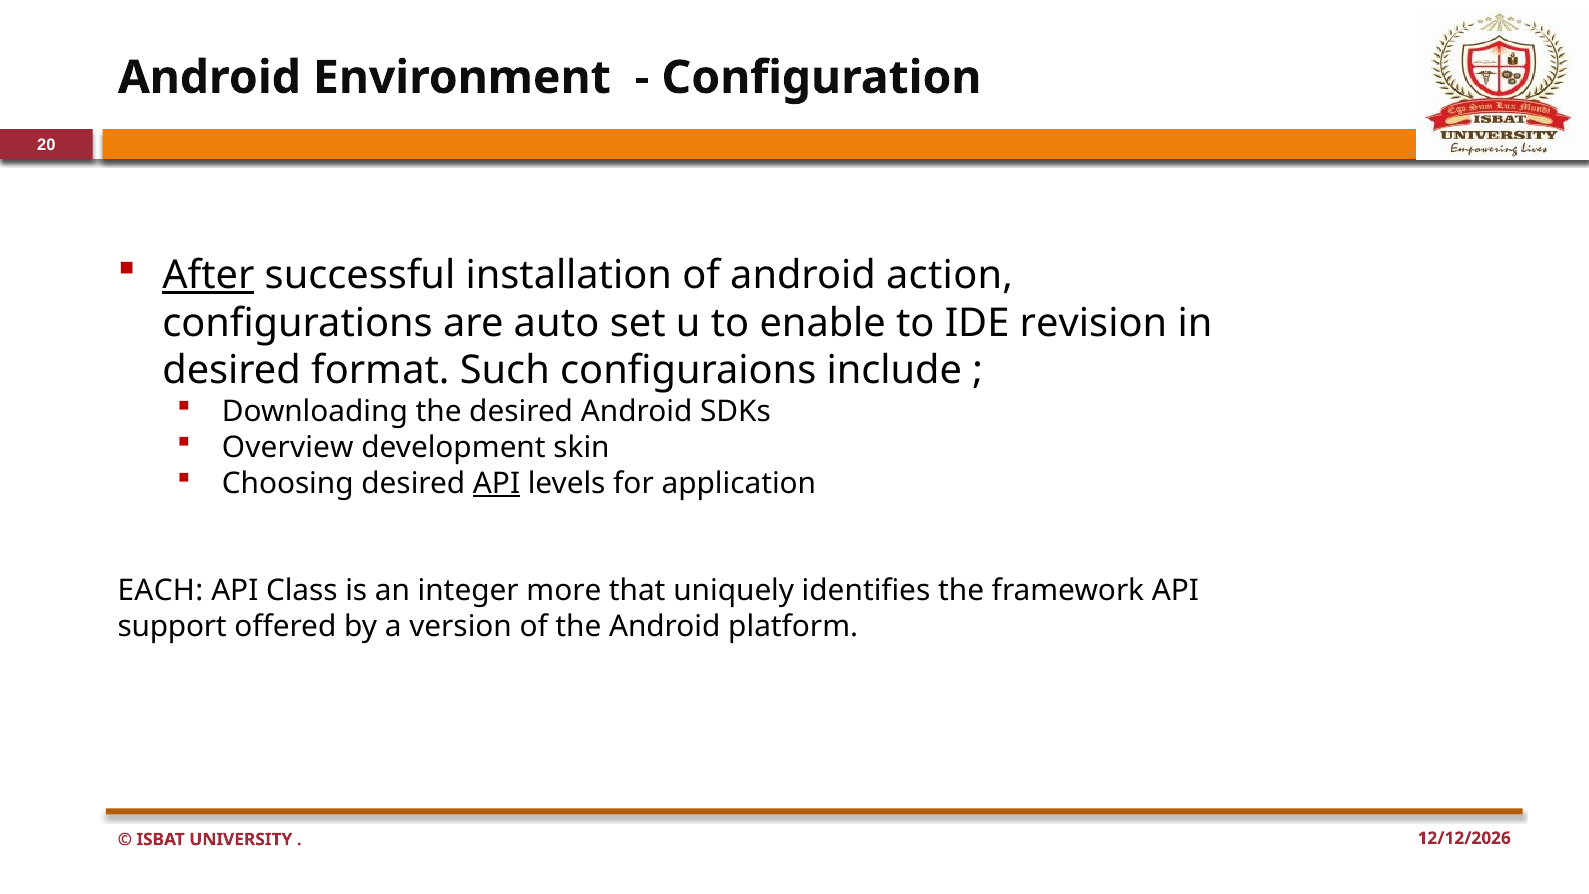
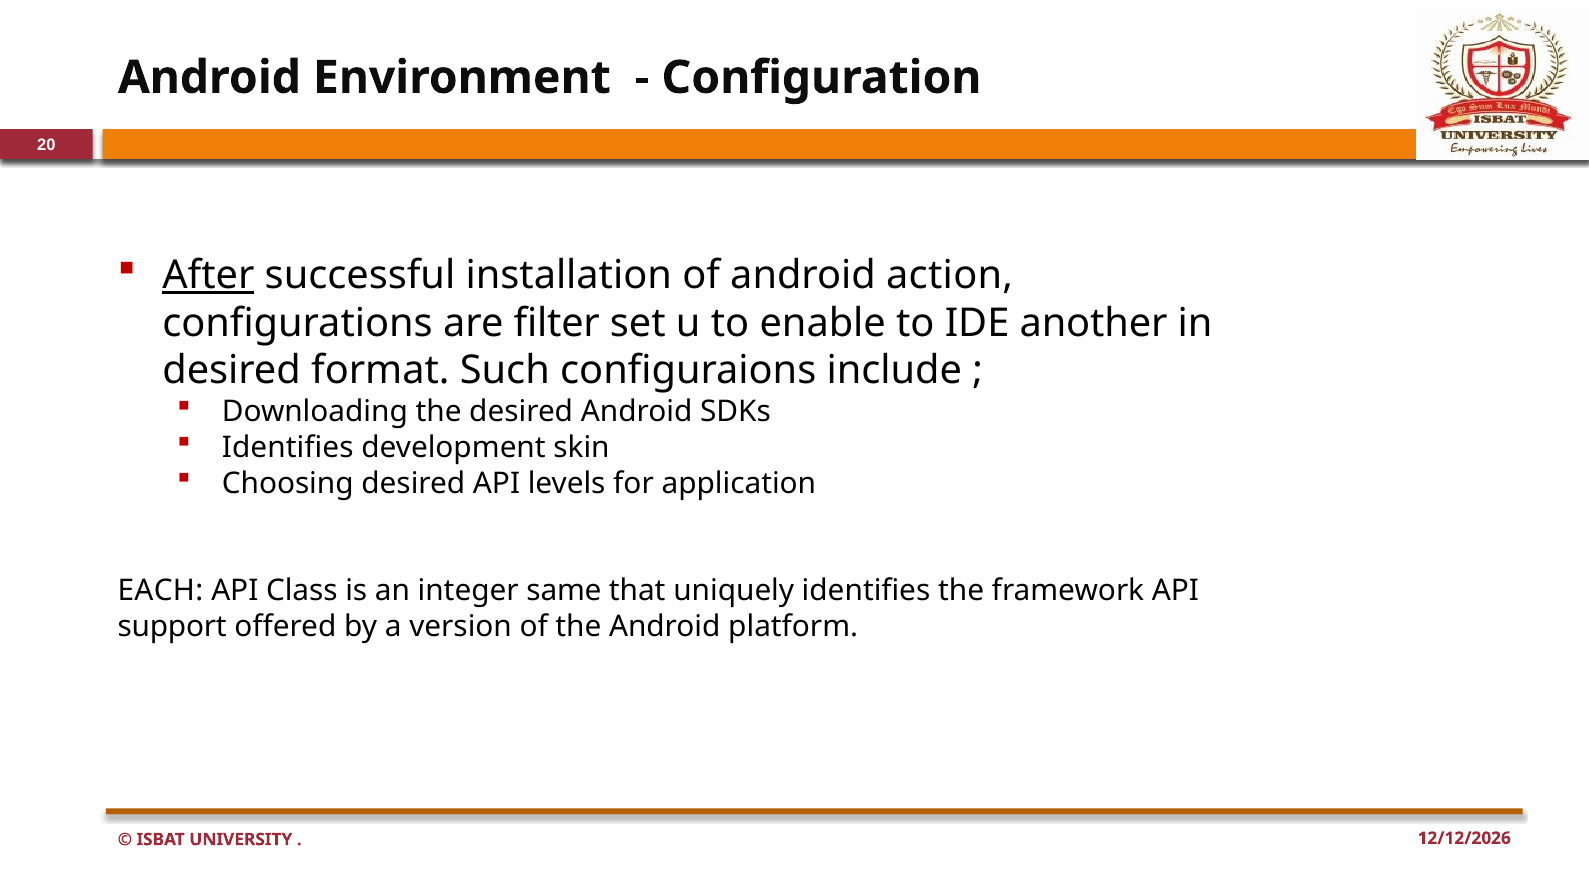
auto: auto -> filter (557, 323)
revision: revision -> another (1094, 323)
Overview: Overview -> Identifies (288, 448)
API underline: present -> none (497, 483)
more: more -> same (564, 591)
